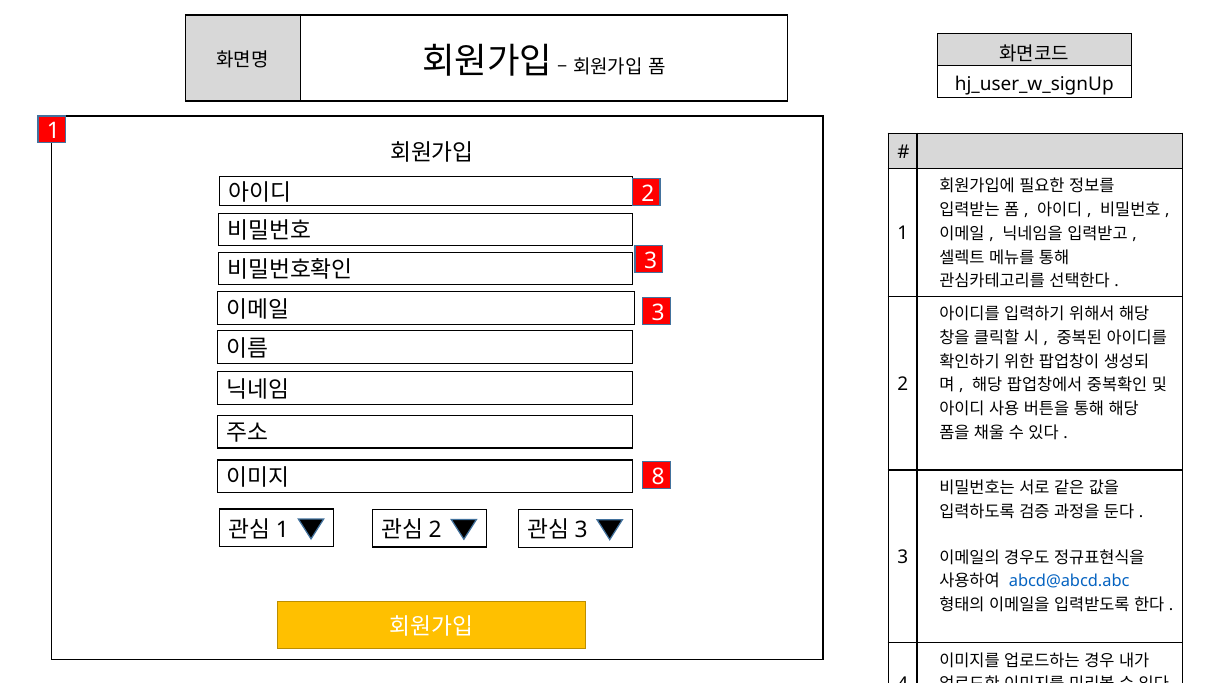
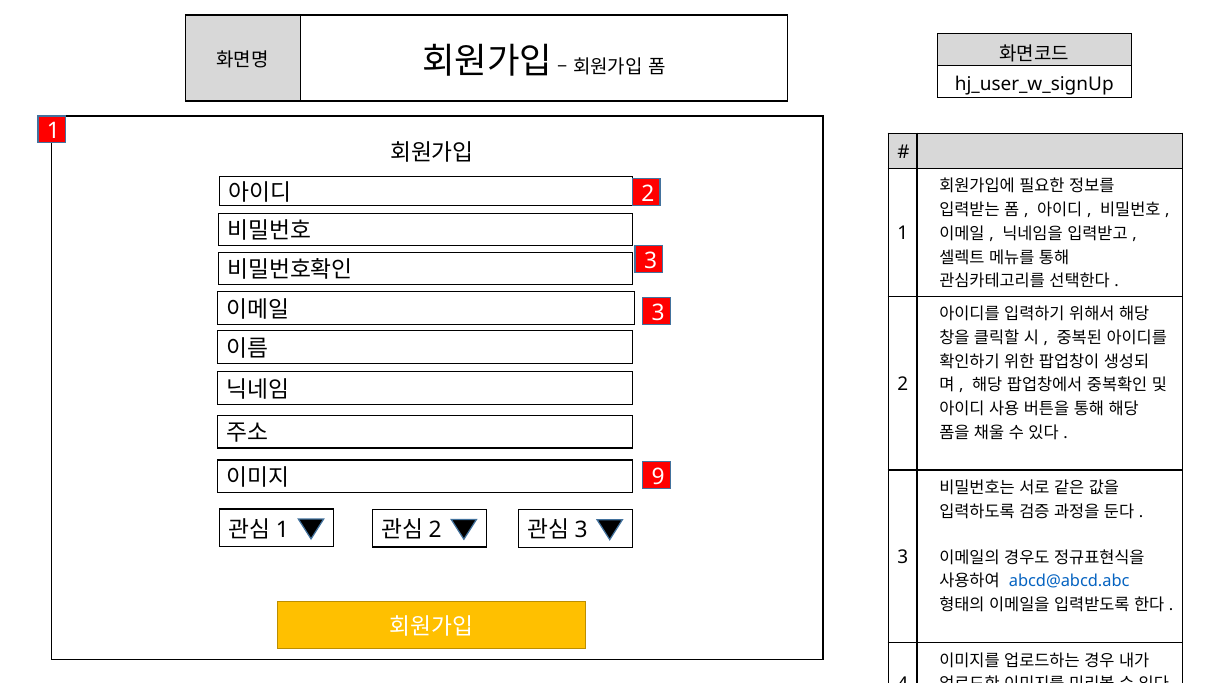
8: 8 -> 9 (658, 477)
